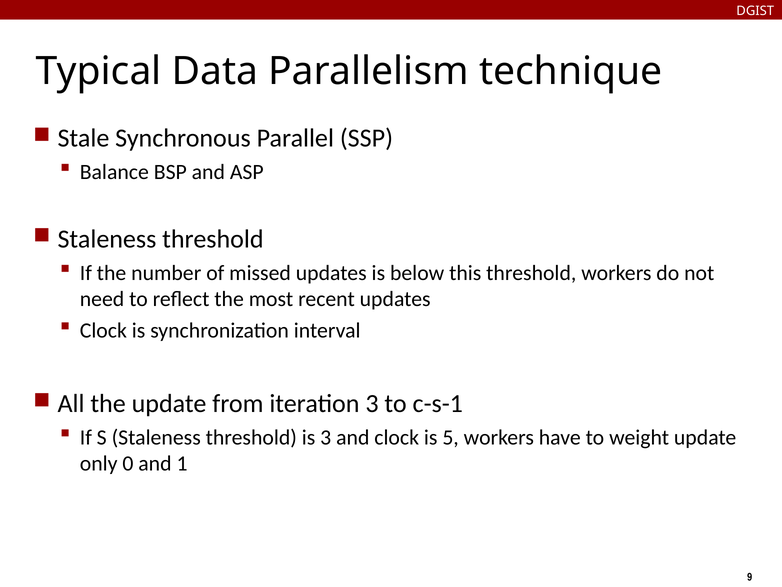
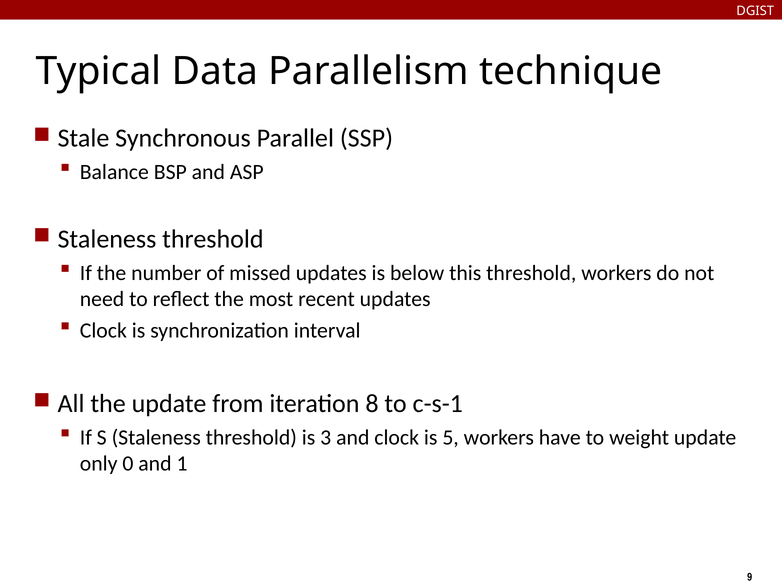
iteration 3: 3 -> 8 (372, 404)
